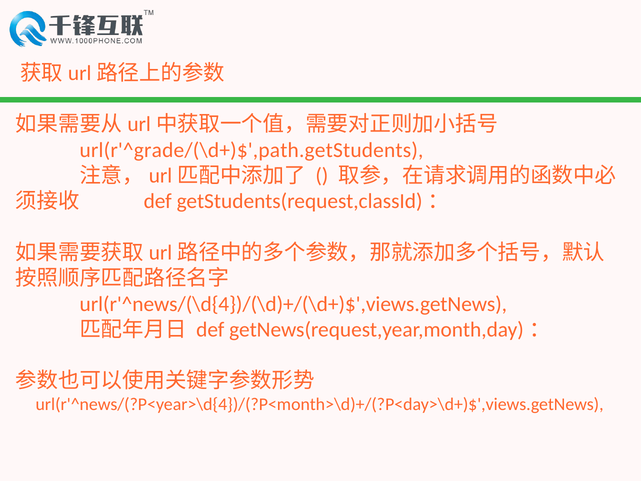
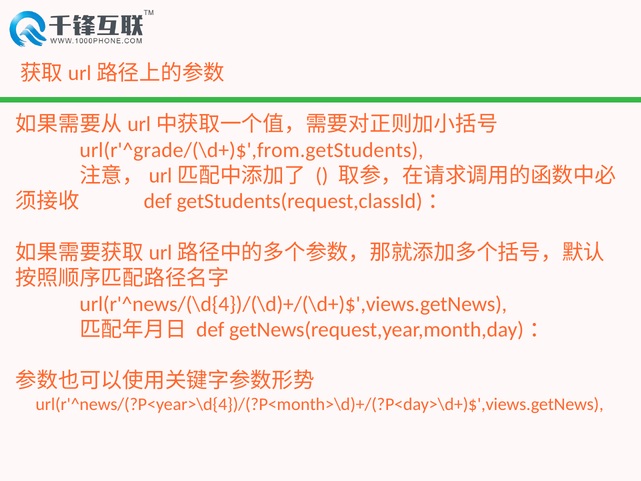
url(r'^grade/(\d+)$',path.getStudents: url(r'^grade/(\d+)$',path.getStudents -> url(r'^grade/(\d+)$',from.getStudents (252, 150)
